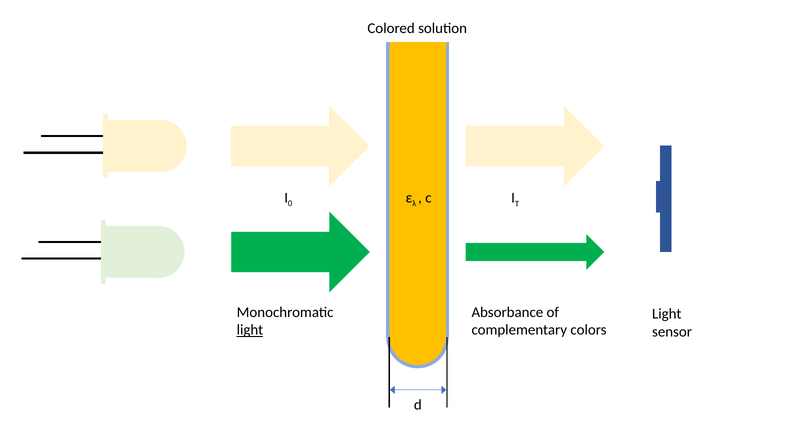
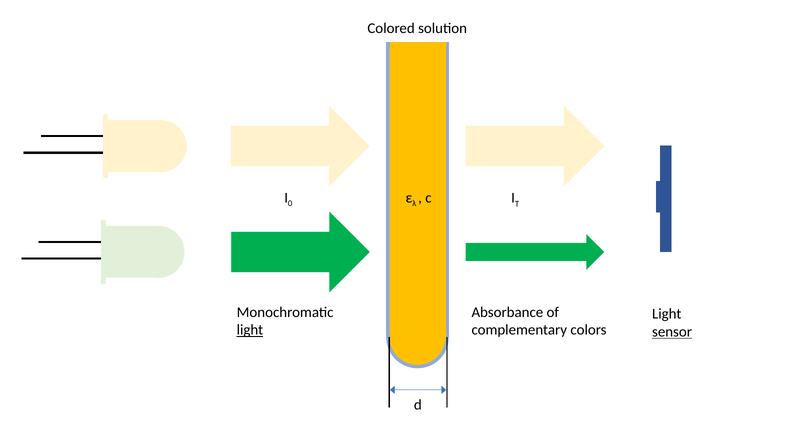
sensor underline: none -> present (672, 332)
